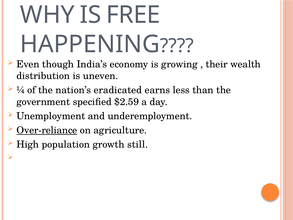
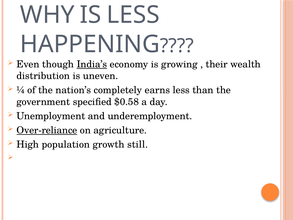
IS FREE: FREE -> LESS (133, 15)
India’s underline: none -> present (92, 64)
eradicated: eradicated -> completely (118, 90)
$2.59: $2.59 -> $0.58 (127, 102)
